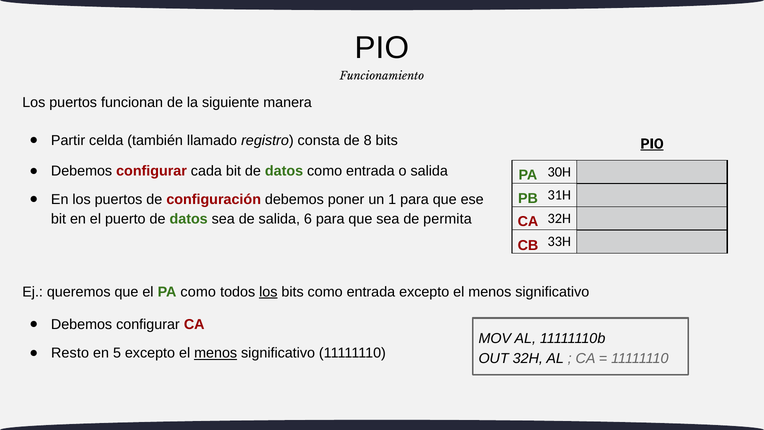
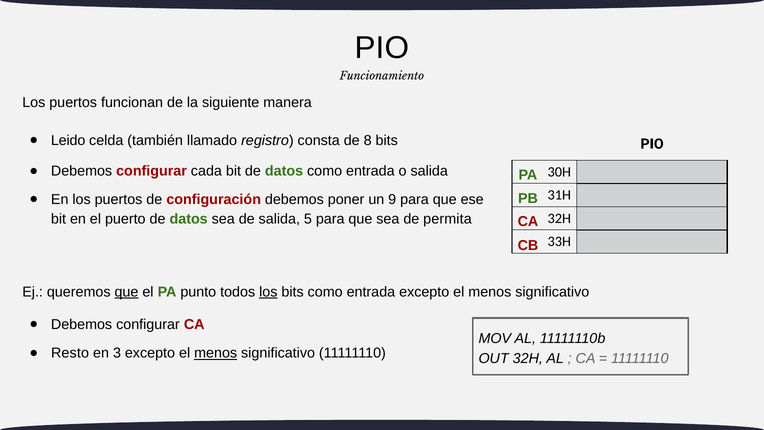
Partir: Partir -> Leido (68, 140)
PIO underline: present -> none (652, 144)
1: 1 -> 9 (392, 199)
6: 6 -> 5 (308, 219)
que underline: none -> present (126, 292)
PA como: como -> punto (198, 292)
5: 5 -> 3 (117, 353)
